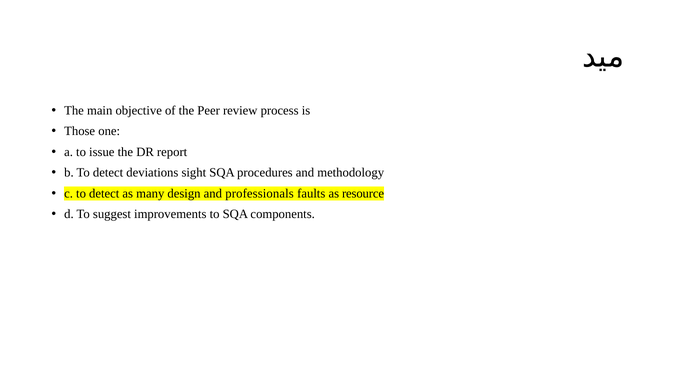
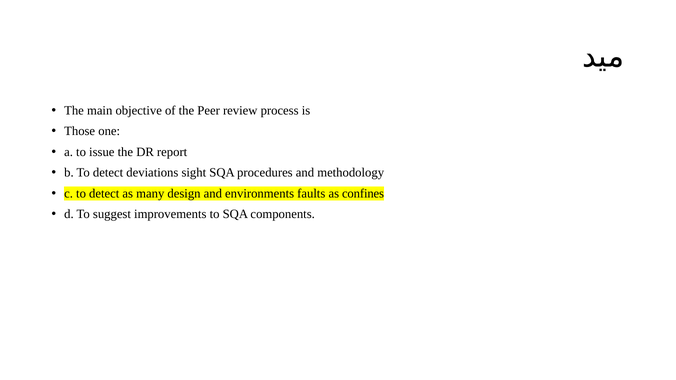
professionals: professionals -> environments (260, 193)
resource: resource -> confines (363, 193)
